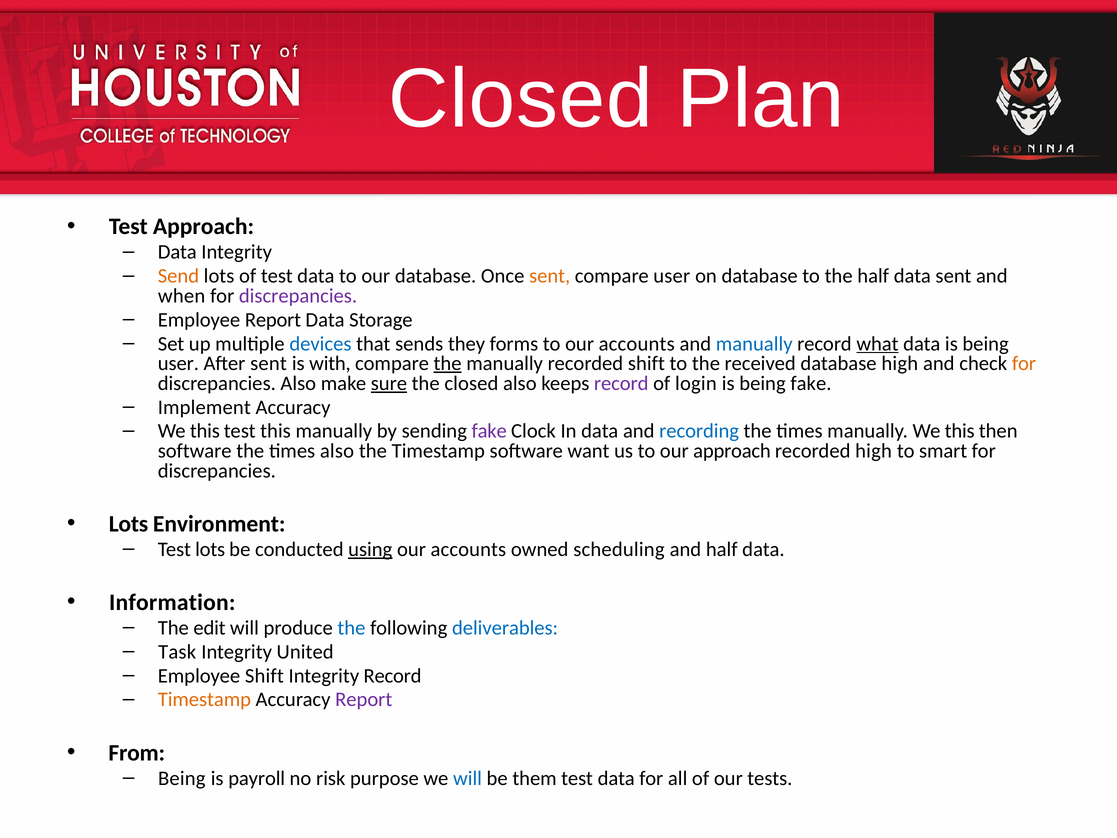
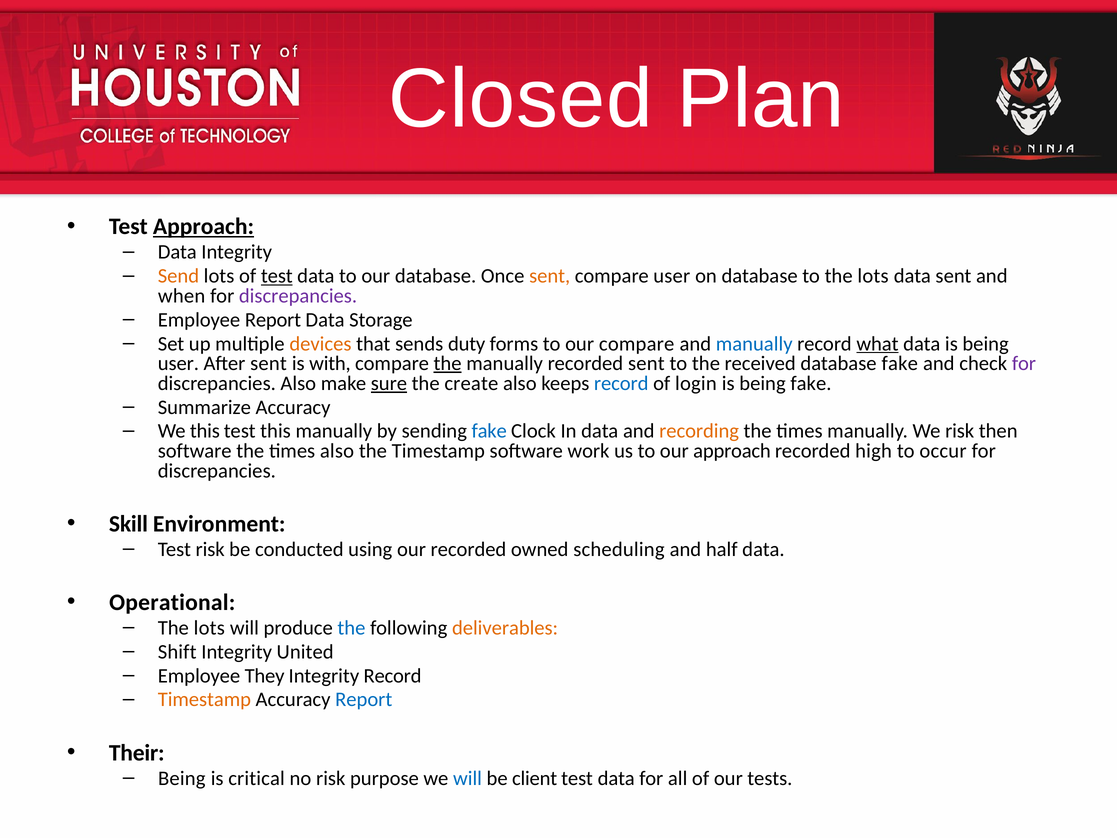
Approach underline: none -> present (204, 227)
test underline: none -> present (277, 276)
to the half: half -> lots (873, 276)
devices colour: blue -> orange (320, 344)
they: they -> duty (467, 344)
to our accounts: accounts -> compare (637, 344)
recorded shift: shift -> sent (646, 363)
database high: high -> fake (900, 363)
for colour: orange -> purple (1024, 363)
the closed: closed -> create (471, 383)
record colour: purple -> blue (621, 383)
Implement: Implement -> Summarize (204, 407)
fake colour: purple -> blue (489, 431)
recording colour: blue -> orange (699, 431)
manually We this: this -> risk (960, 431)
want: want -> work (588, 451)
smart: smart -> occur (943, 451)
Lots: Lots -> Skill (128, 524)
Test lots: lots -> risk (210, 549)
using underline: present -> none (370, 549)
accounts: accounts -> recorded (468, 549)
Information: Information -> Operational (172, 602)
edit: edit -> lots (209, 628)
deliverables colour: blue -> orange (505, 628)
Task: Task -> Shift (177, 652)
Employee Shift: Shift -> They (265, 676)
Report colour: purple -> blue (364, 699)
From: From -> Their (137, 753)
payroll: payroll -> critical (257, 778)
them: them -> client (535, 778)
